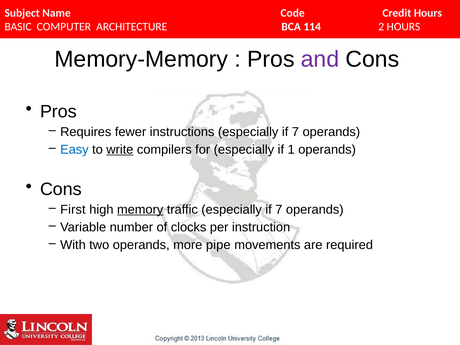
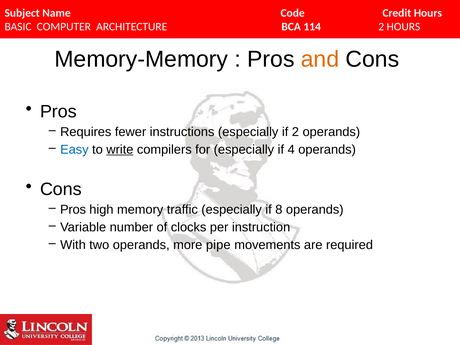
and colour: purple -> orange (320, 59)
instructions especially if 7: 7 -> 2 (295, 132)
1: 1 -> 4 (291, 150)
First: First -> Pros (73, 210)
memory underline: present -> none (140, 210)
traffic especially if 7: 7 -> 8 (279, 210)
